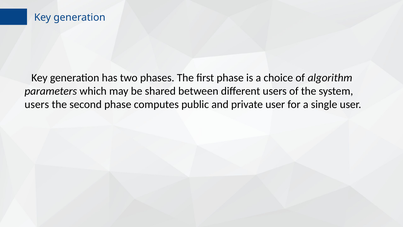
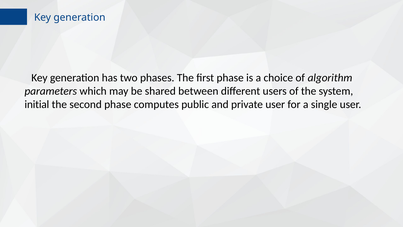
users: users -> initial (37, 104)
